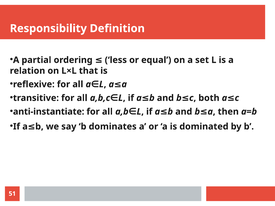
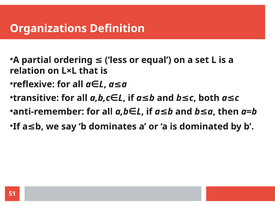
Responsibility: Responsibility -> Organizations (48, 28)
anti-instantiate: anti-instantiate -> anti-remember (49, 112)
